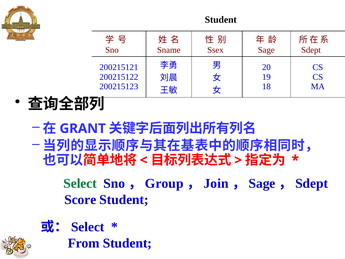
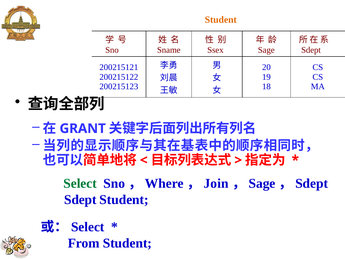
Student colour: black -> orange (221, 20)
Group: Group -> Where (164, 183)
Score: Score -> Sdept (80, 199)
